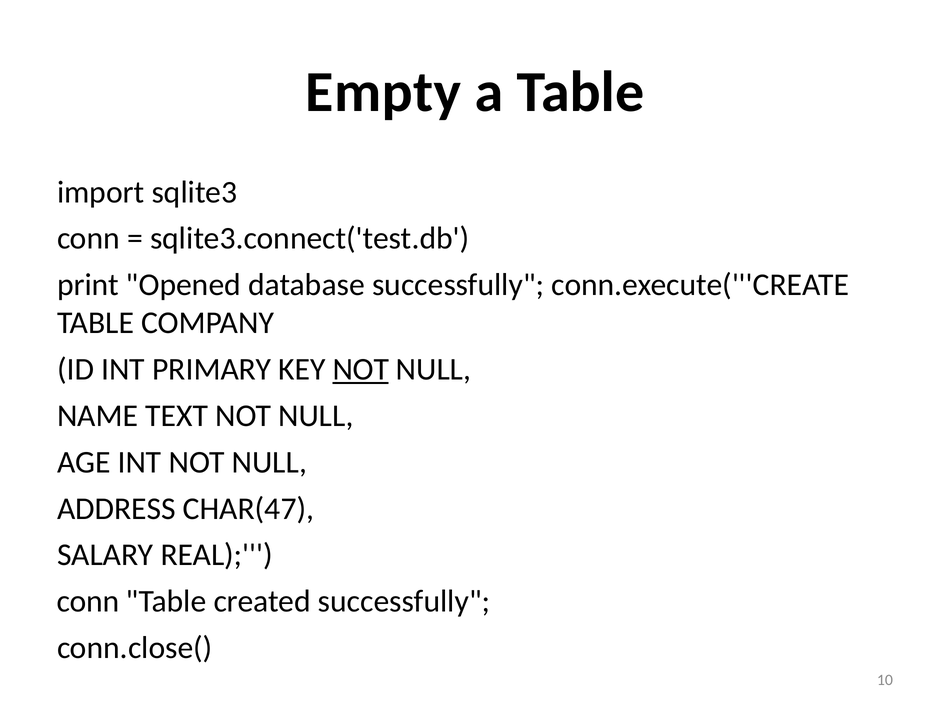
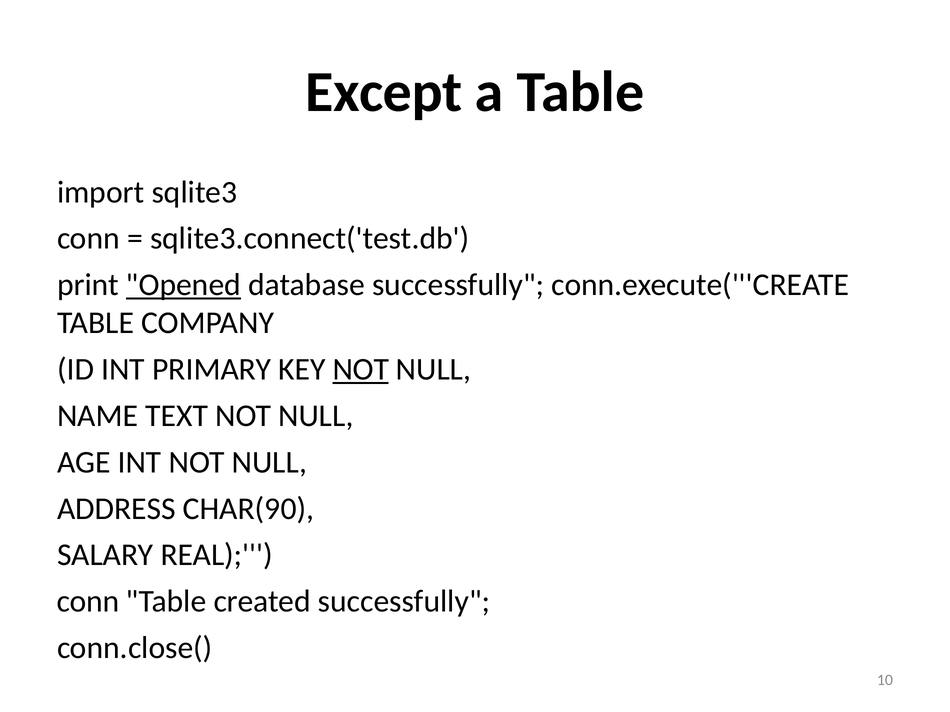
Empty: Empty -> Except (384, 92)
Opened underline: none -> present (183, 285)
CHAR(47: CHAR(47 -> CHAR(90 (248, 509)
